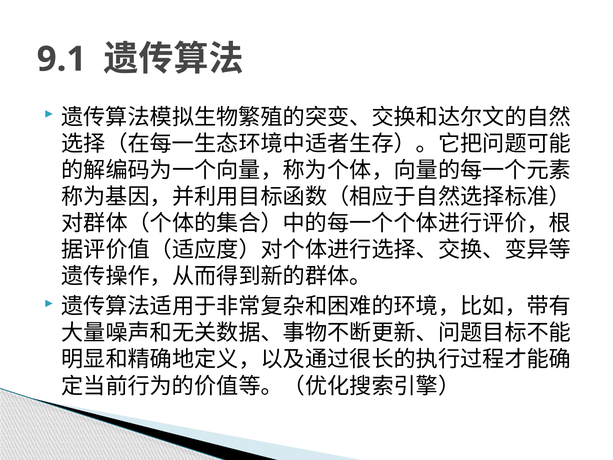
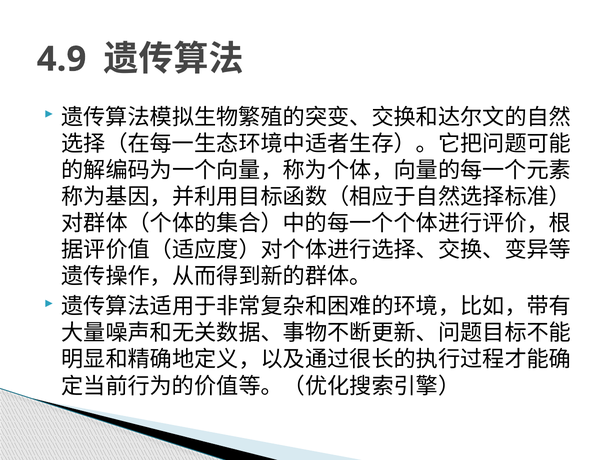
9.1: 9.1 -> 4.9 (62, 59)
